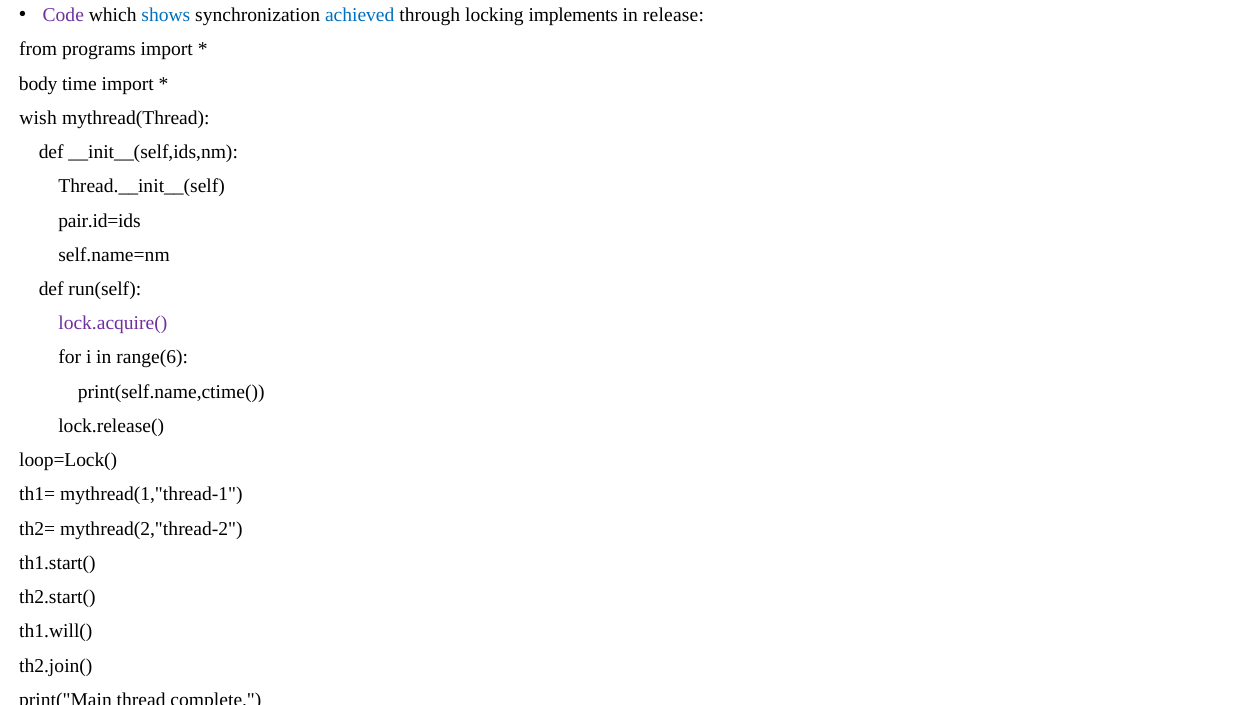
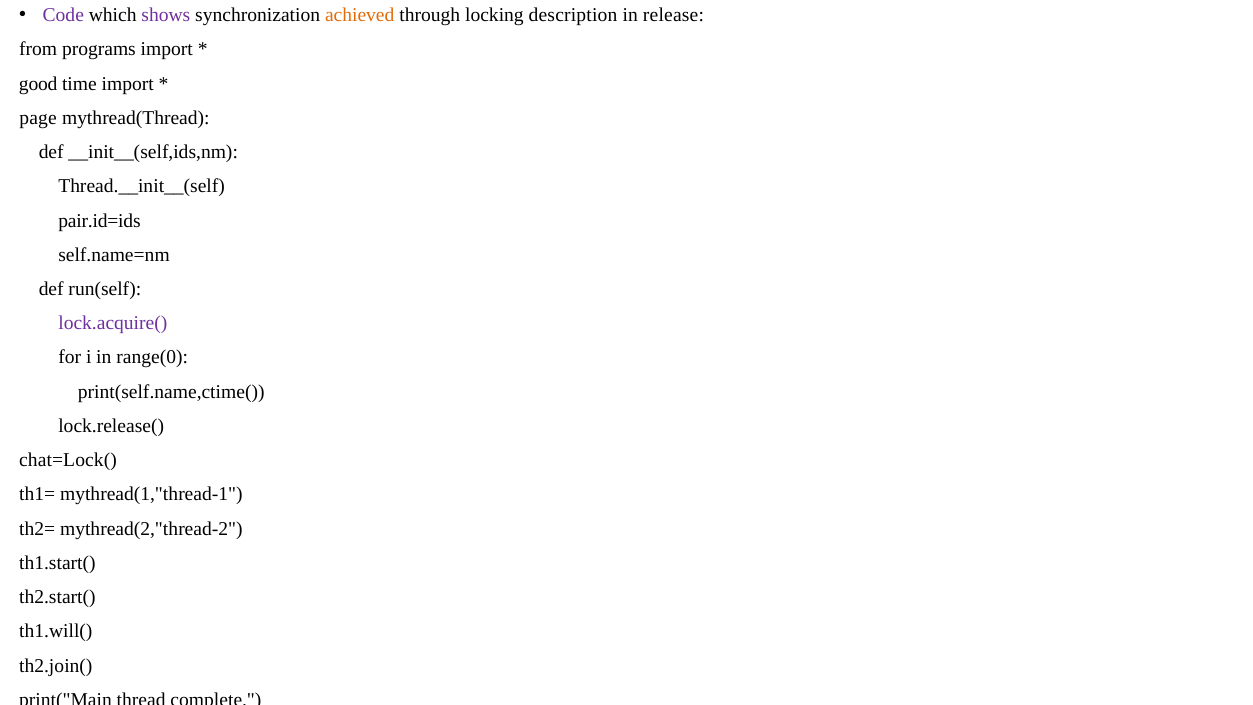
shows colour: blue -> purple (166, 15)
achieved colour: blue -> orange (360, 15)
implements: implements -> description (573, 15)
body: body -> good (38, 84)
wish: wish -> page (38, 118)
range(6: range(6 -> range(0 (152, 357)
loop=Lock(: loop=Lock( -> chat=Lock( (68, 460)
